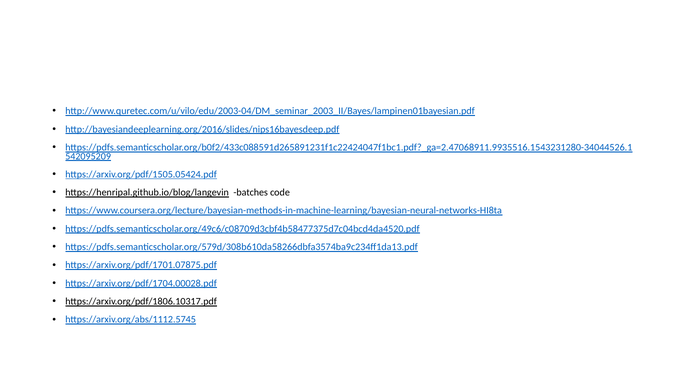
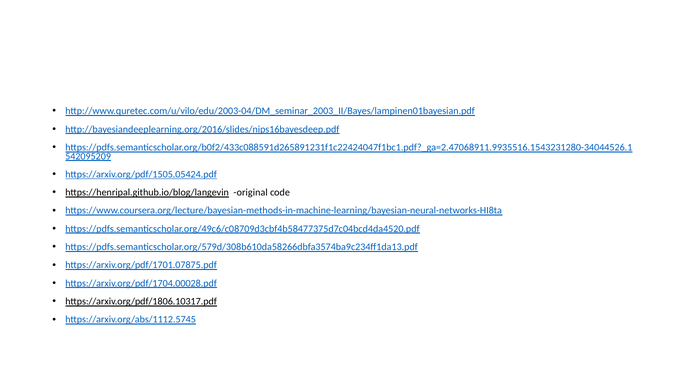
batches: batches -> original (251, 192)
